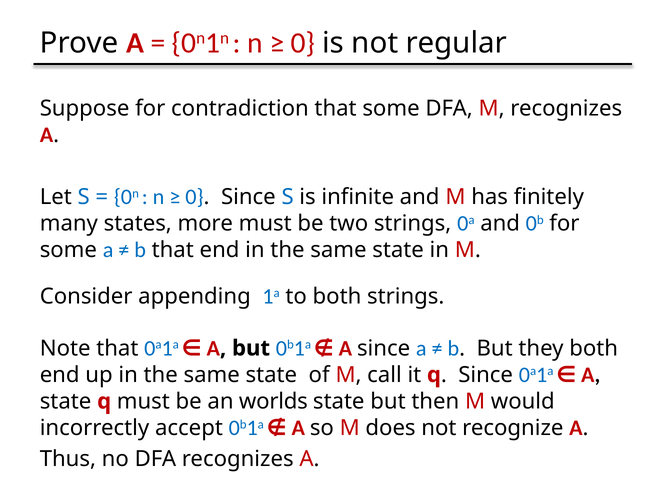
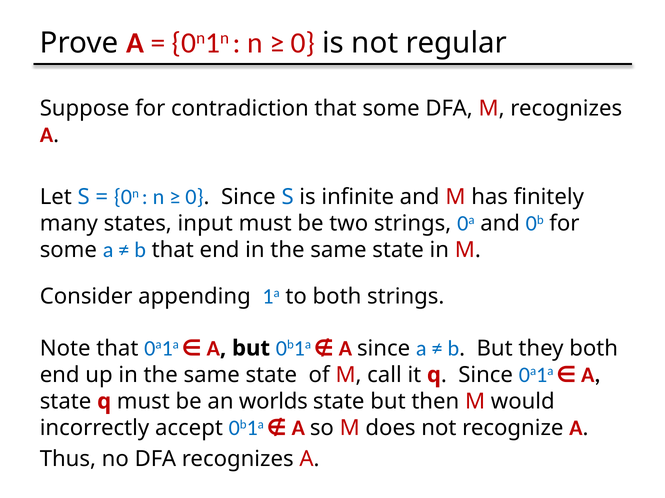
more: more -> input (205, 224)
